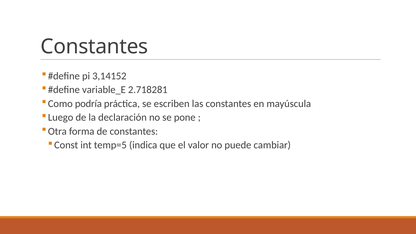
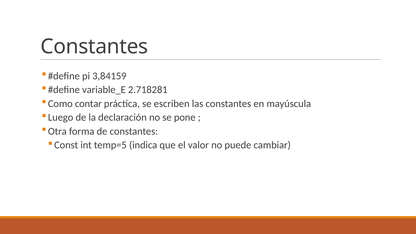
3,14152: 3,14152 -> 3,84159 (109, 76)
podría: podría -> contar (88, 104)
